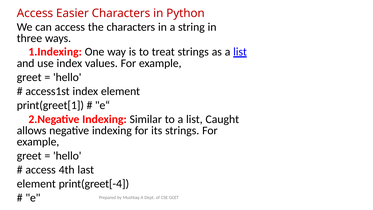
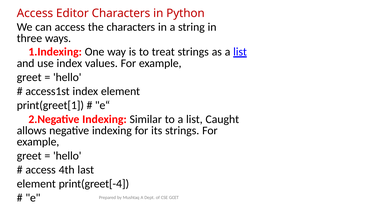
Easier: Easier -> Editor (72, 13)
